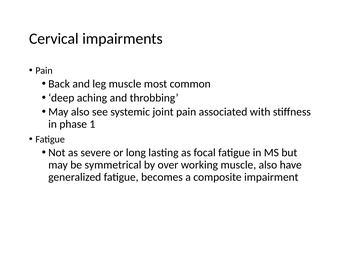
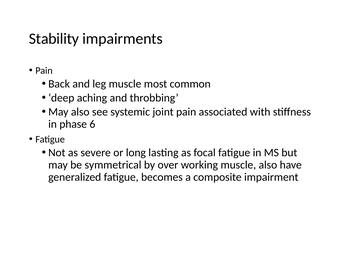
Cervical: Cervical -> Stability (54, 39)
1: 1 -> 6 (92, 124)
